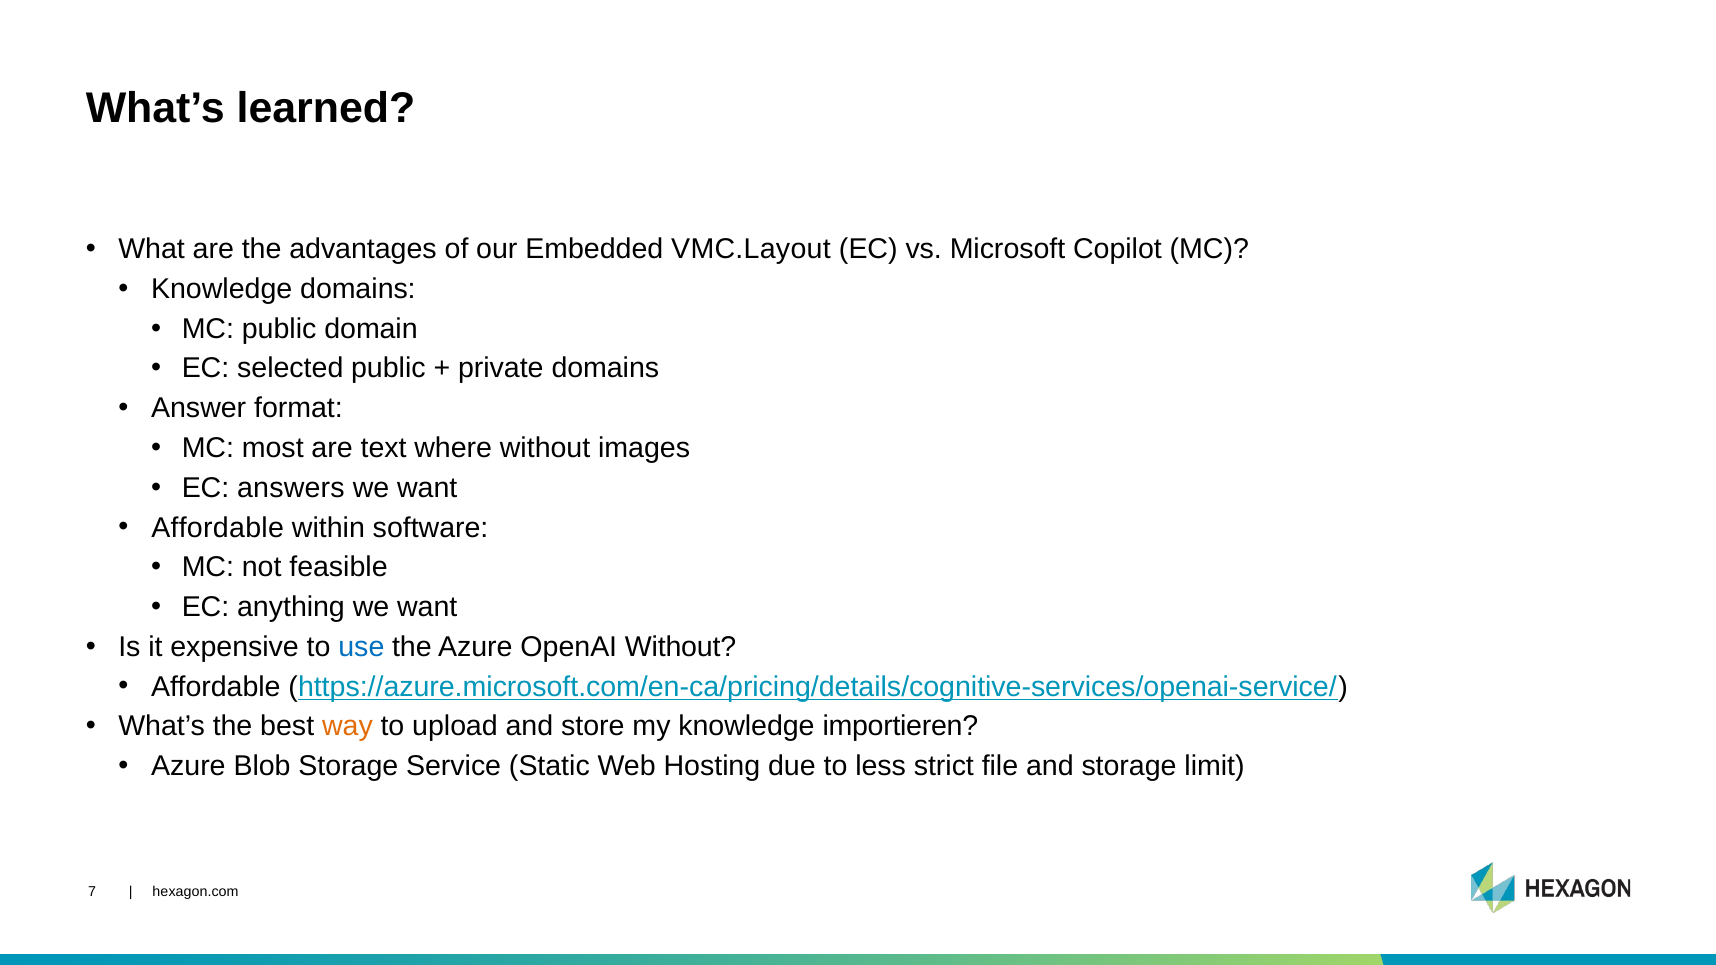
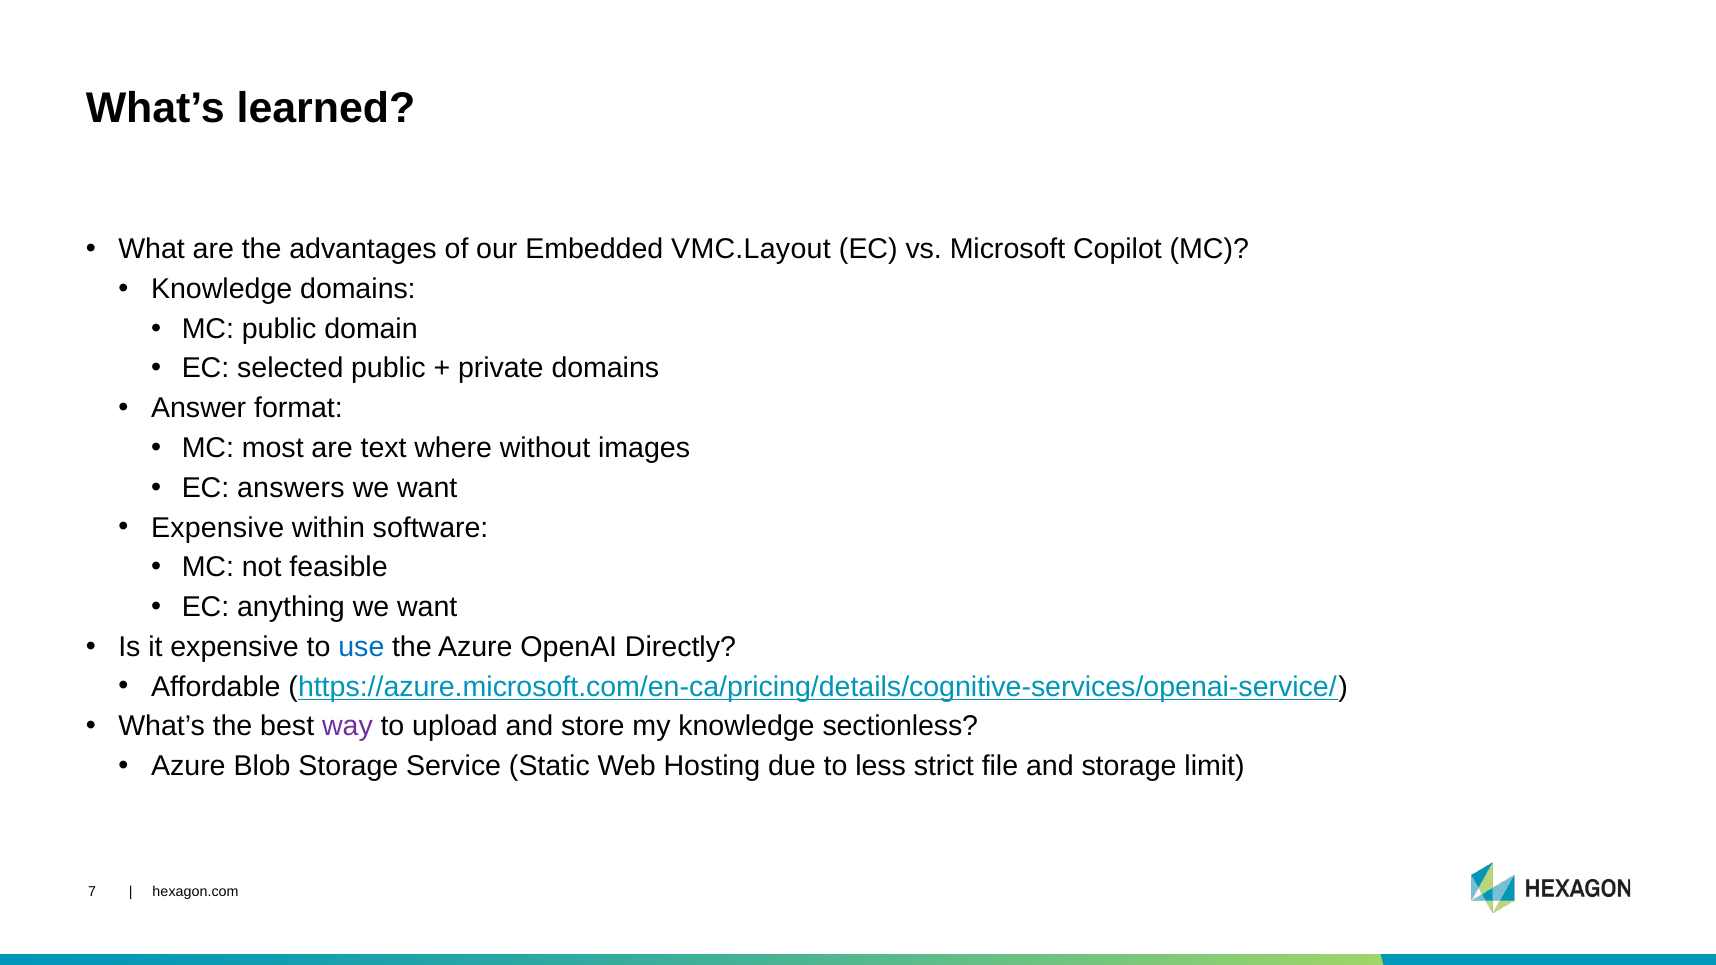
Affordable: Affordable -> Expensive (218, 528)
OpenAI Without: Without -> Directly (680, 647)
way colour: orange -> purple (347, 727)
importieren: importieren -> sectionless (900, 727)
